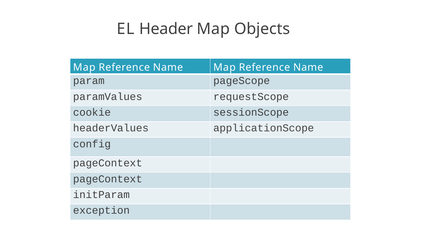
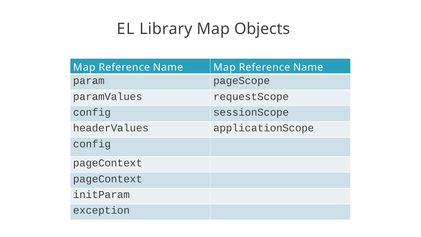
Header: Header -> Library (166, 29)
cookie: cookie -> config (92, 112)
